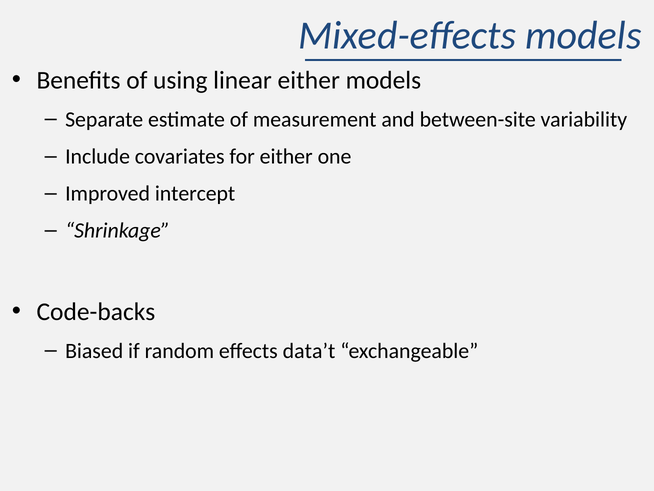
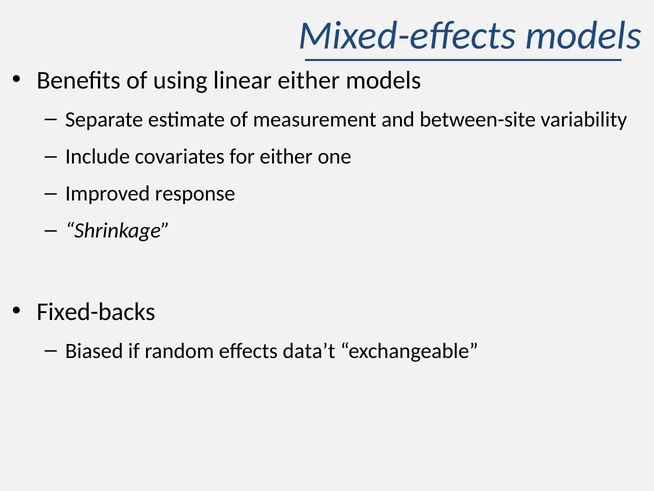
intercept: intercept -> response (195, 193)
Code-backs: Code-backs -> Fixed-backs (96, 311)
